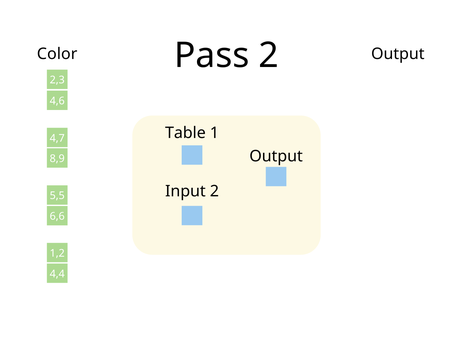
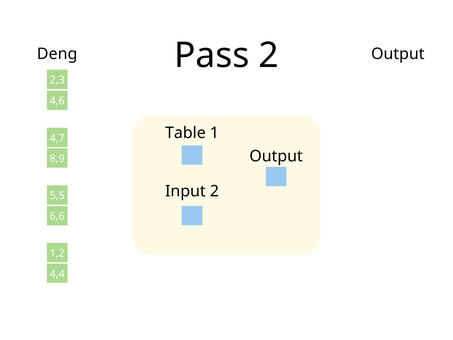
Color: Color -> Deng (57, 54)
